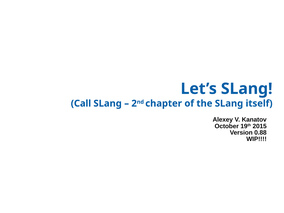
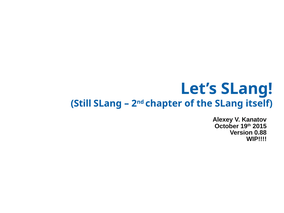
Call: Call -> Still (81, 103)
